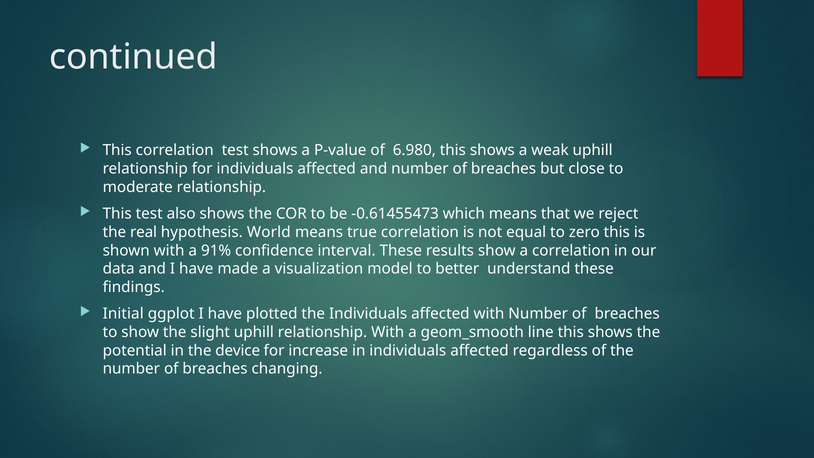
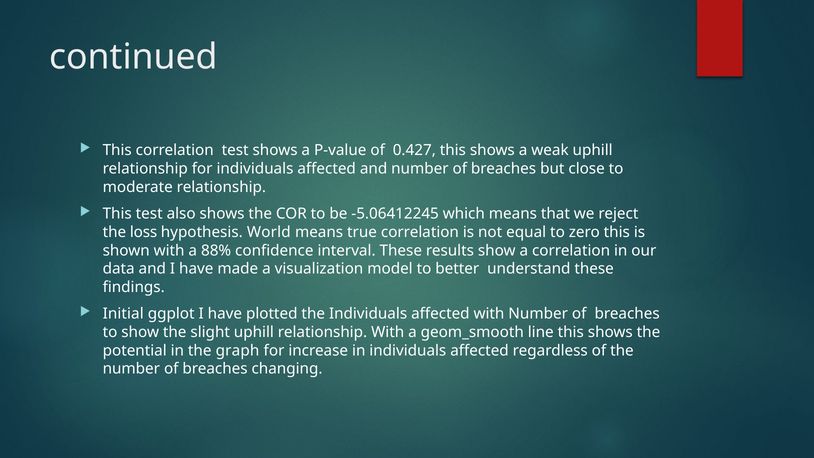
6.980: 6.980 -> 0.427 (414, 150)
-0.61455473: -0.61455473 -> -5.06412245 (395, 214)
real: real -> loss (144, 232)
91%: 91% -> 88% (216, 250)
device: device -> graph (238, 350)
